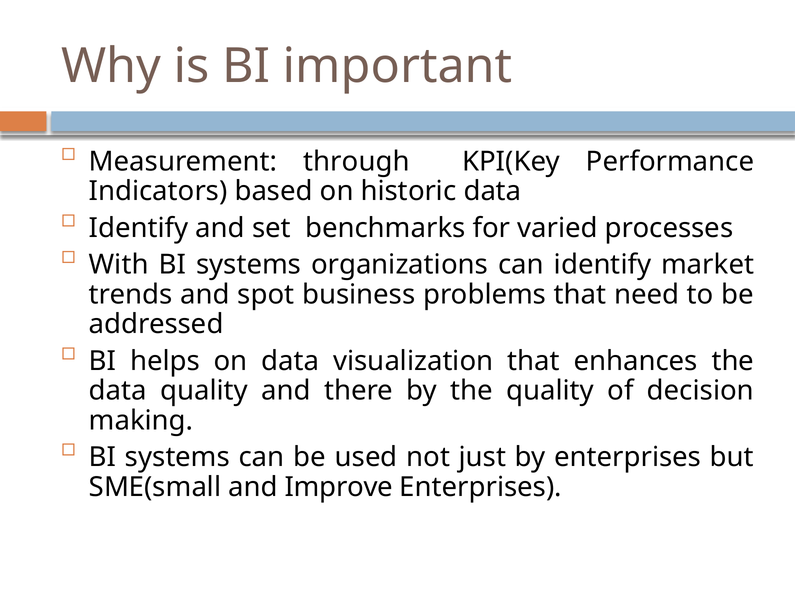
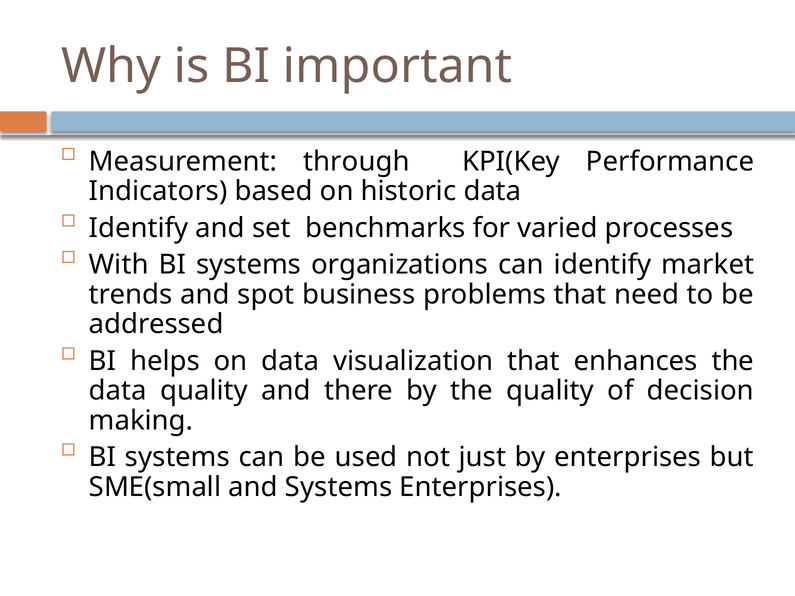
and Improve: Improve -> Systems (339, 487)
